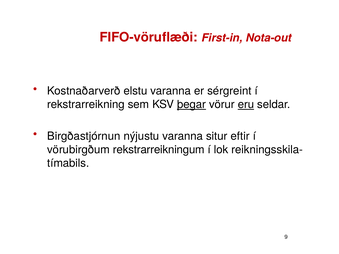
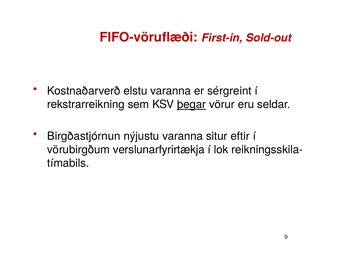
Nota-out: Nota-out -> Sold-out (269, 38)
eru underline: present -> none (246, 105)
rekstrarreikningum: rekstrarreikningum -> verslunarfyrirtækja (159, 150)
